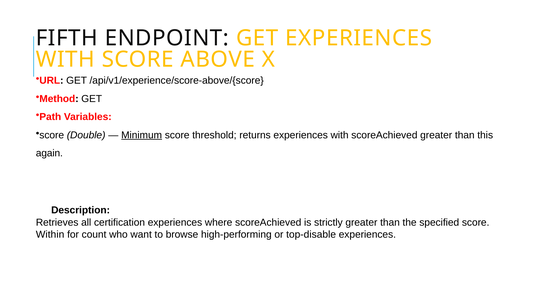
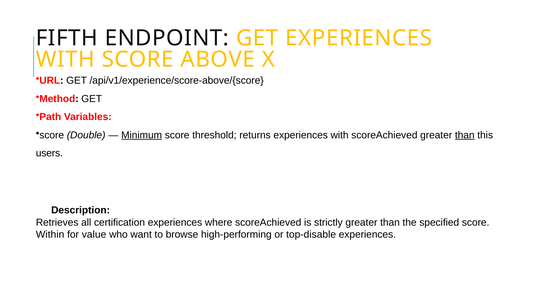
than underline: none -> present (465, 135)
again: again -> users (49, 153)
count: count -> value (94, 235)
